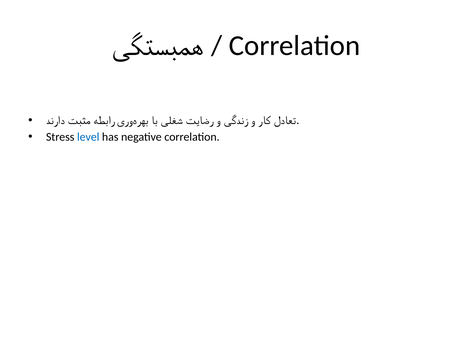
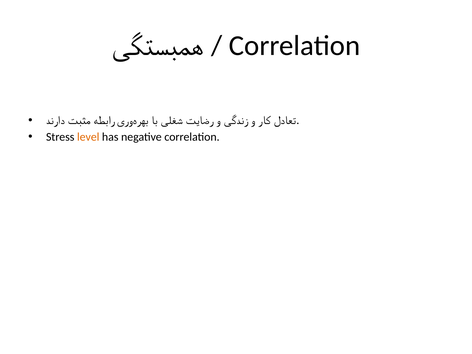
level colour: blue -> orange (88, 137)
